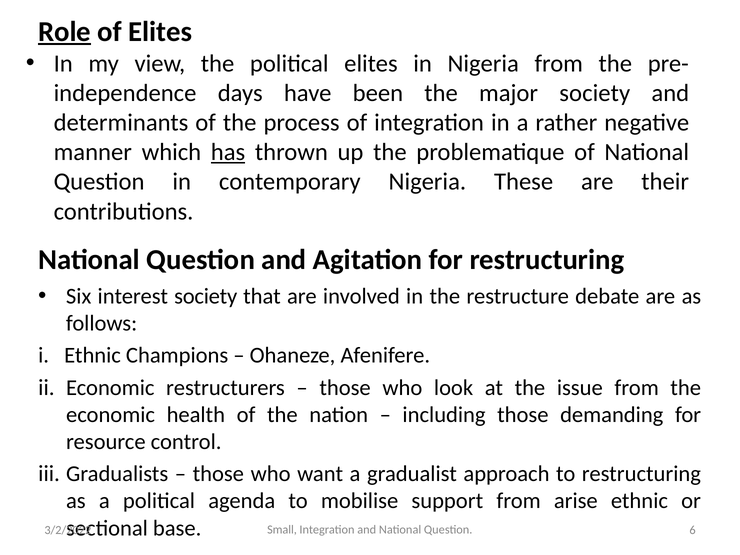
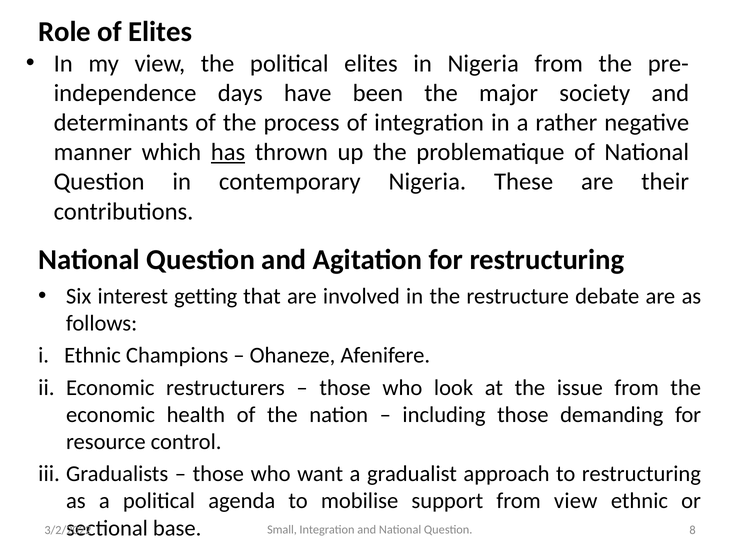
Role underline: present -> none (65, 32)
interest society: society -> getting (206, 296)
from arise: arise -> view (576, 501)
6: 6 -> 8 (693, 530)
